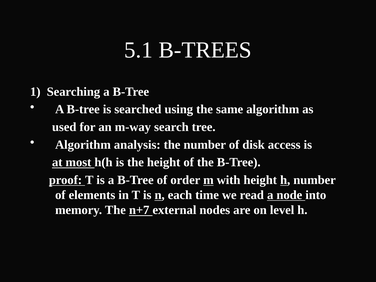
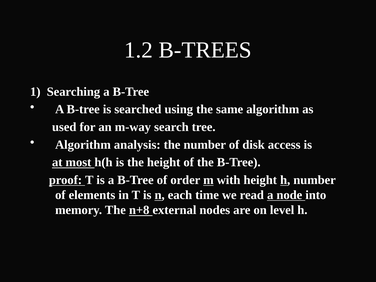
5.1: 5.1 -> 1.2 (138, 50)
n+7: n+7 -> n+8 (139, 210)
